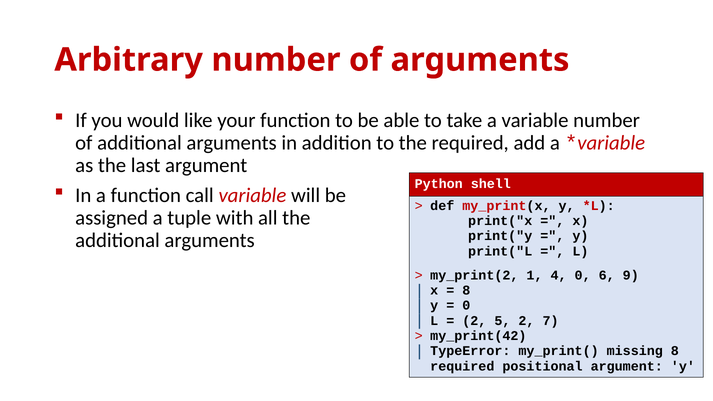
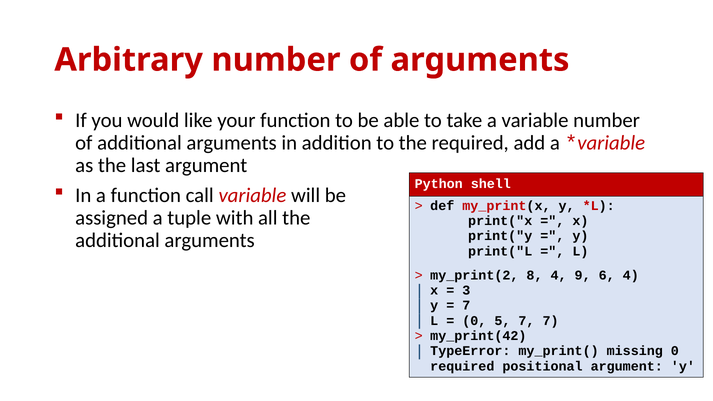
1: 1 -> 8 (535, 275)
4 0: 0 -> 9 (583, 275)
6 9: 9 -> 4 (631, 275)
8: 8 -> 3 (466, 290)
0: 0 -> 7 (466, 306)
2: 2 -> 0 (474, 321)
5 2: 2 -> 7 (526, 321)
missing 8: 8 -> 0 (675, 351)
